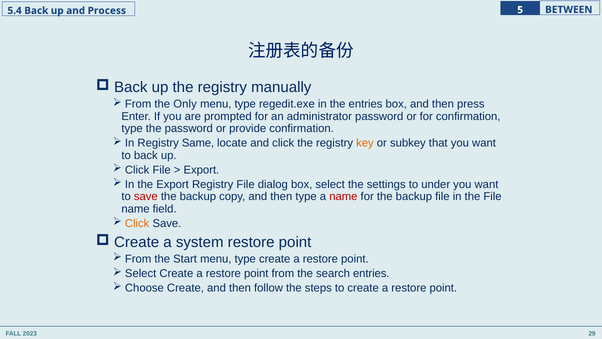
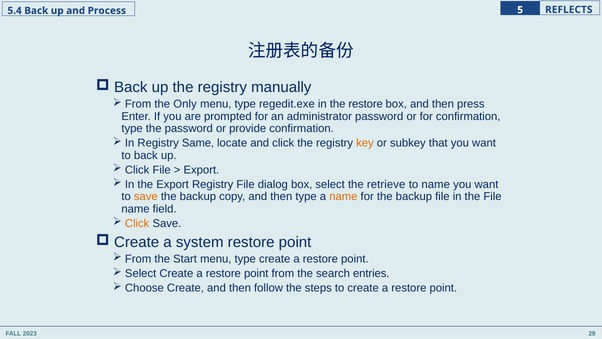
BETWEEN: BETWEEN -> REFLECTS (569, 10)
the entries: entries -> restore (366, 104)
settings: settings -> retrieve (386, 184)
to under: under -> name (436, 184)
save colour: red -> orange (146, 196)
name colour: red -> orange (343, 196)
